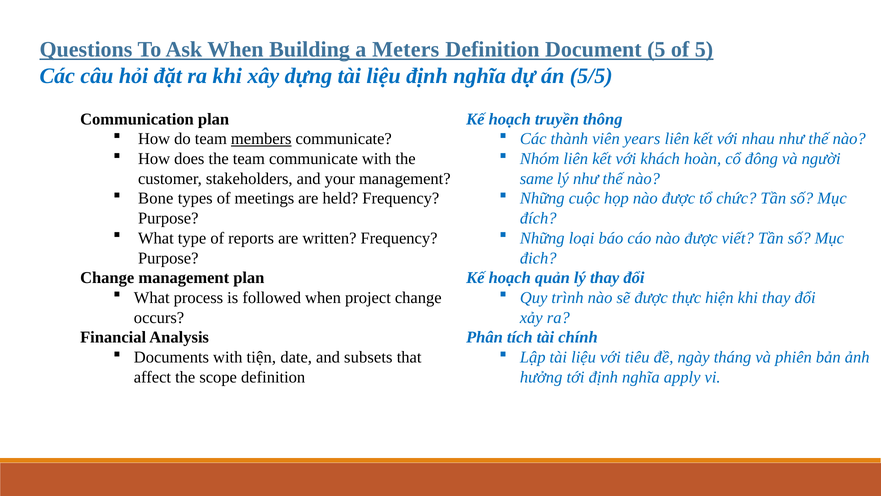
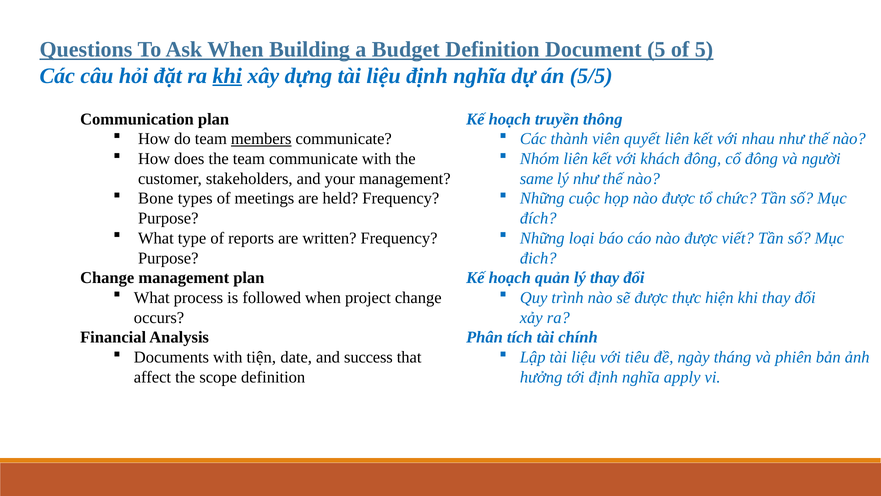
Meters: Meters -> Budget (406, 49)
khi underline: none -> present (227, 76)
years: years -> quyết (642, 139)
khách hoàn: hoàn -> đông (703, 159)
subsets: subsets -> success (368, 357)
